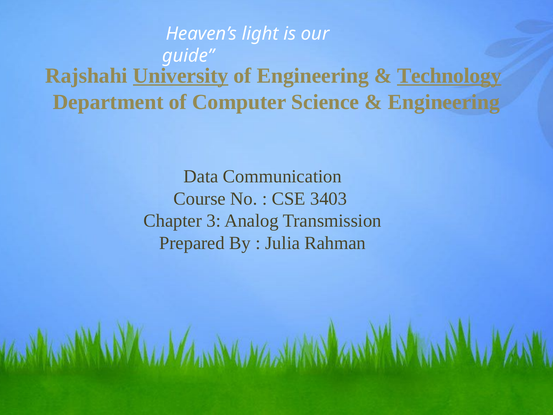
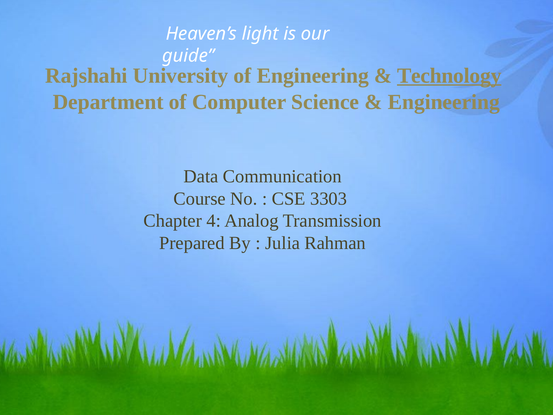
University underline: present -> none (181, 76)
3403: 3403 -> 3303 (329, 199)
3: 3 -> 4 (214, 221)
